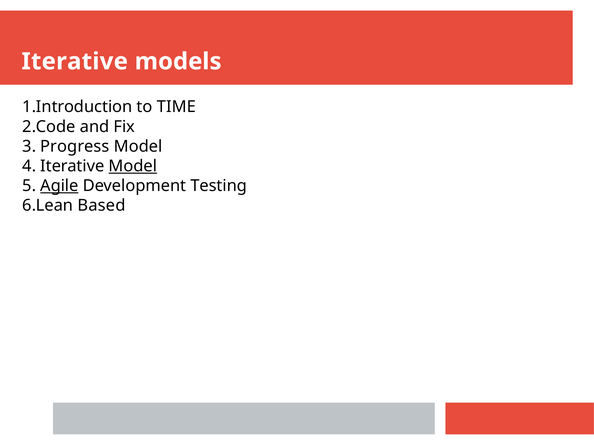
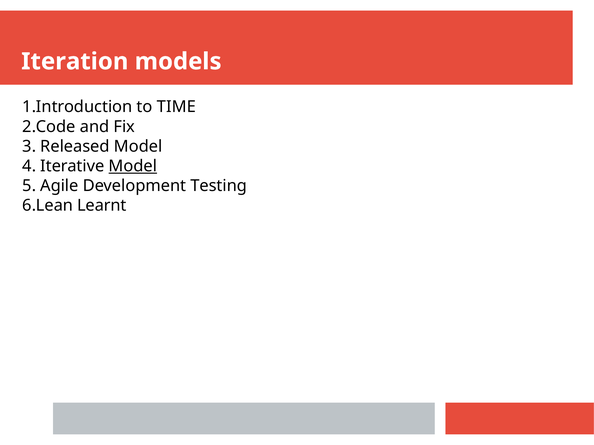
Iterative: Iterative -> Iteration (75, 62)
Progress: Progress -> Released (75, 146)
Agile underline: present -> none (59, 186)
Based: Based -> Learnt (102, 206)
